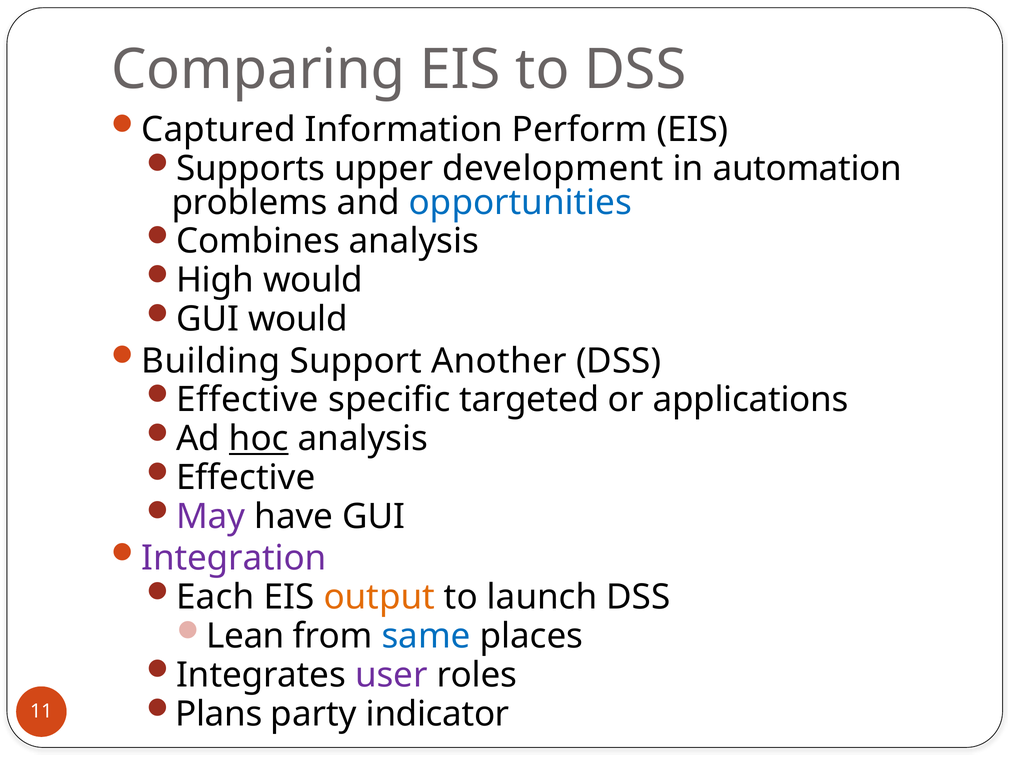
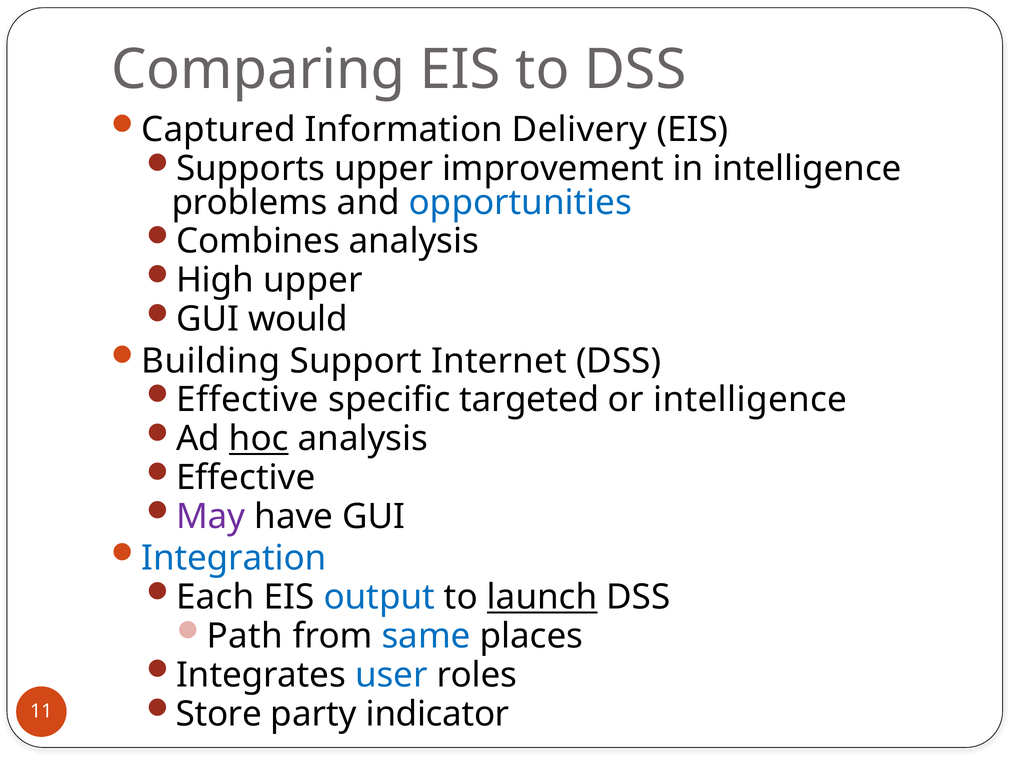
Perform: Perform -> Delivery (580, 130)
development: development -> improvement (553, 169)
in automation: automation -> intelligence (807, 169)
High would: would -> upper (313, 280)
Another: Another -> Internet (499, 361)
or applications: applications -> intelligence (750, 400)
Integration colour: purple -> blue (234, 558)
output colour: orange -> blue (379, 597)
launch underline: none -> present (542, 597)
Lean: Lean -> Path (245, 636)
user colour: purple -> blue (391, 675)
Plans: Plans -> Store (219, 714)
